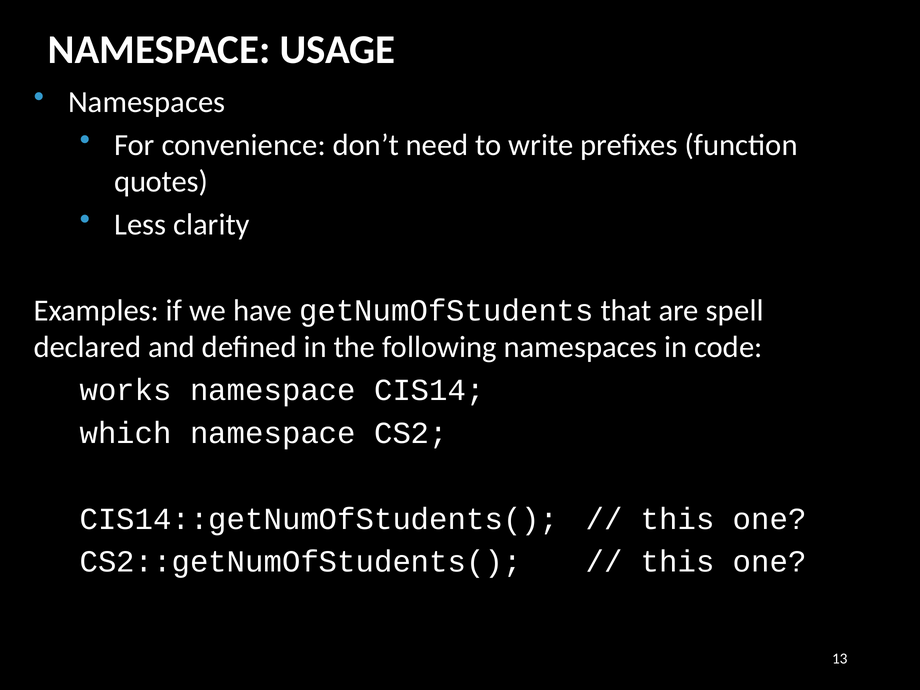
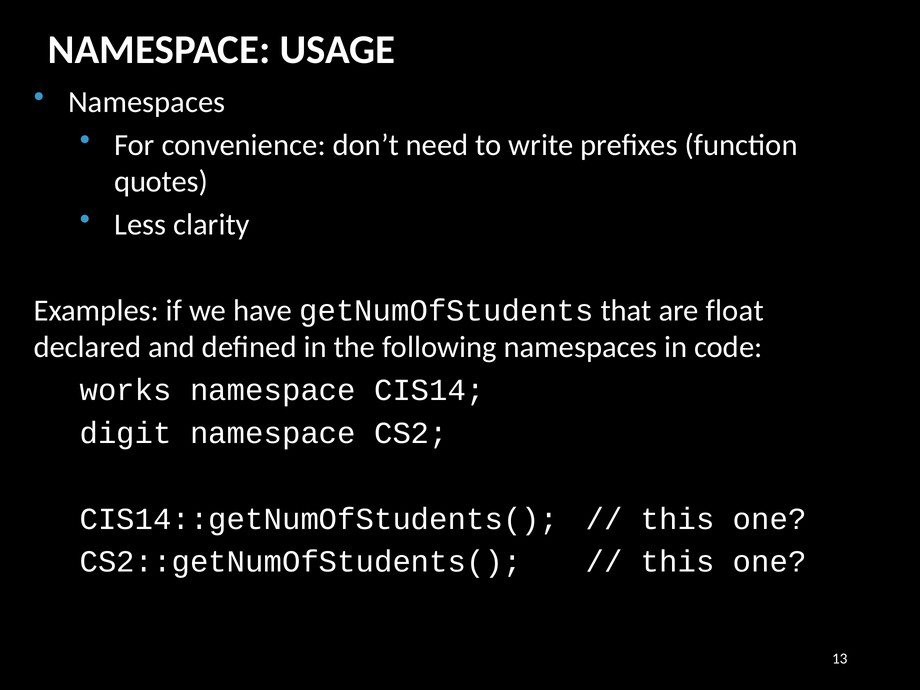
spell: spell -> float (735, 310)
which: which -> digit (126, 433)
